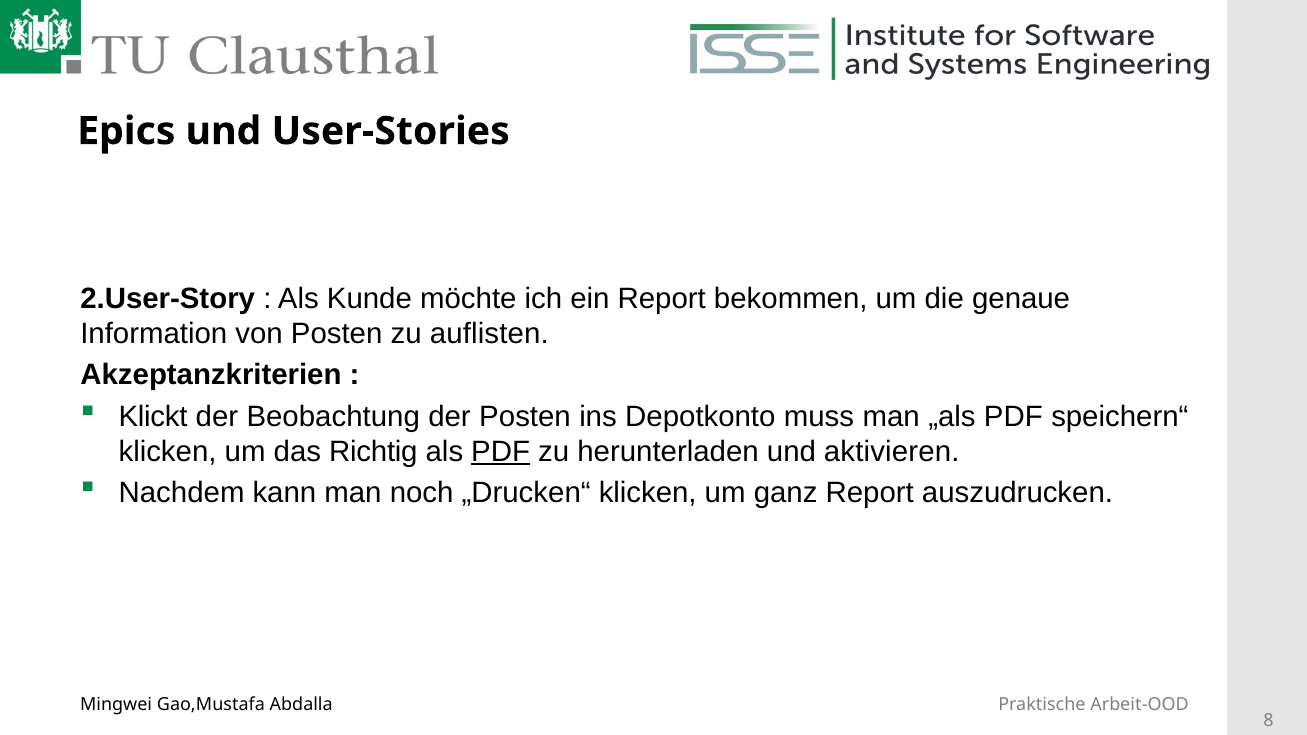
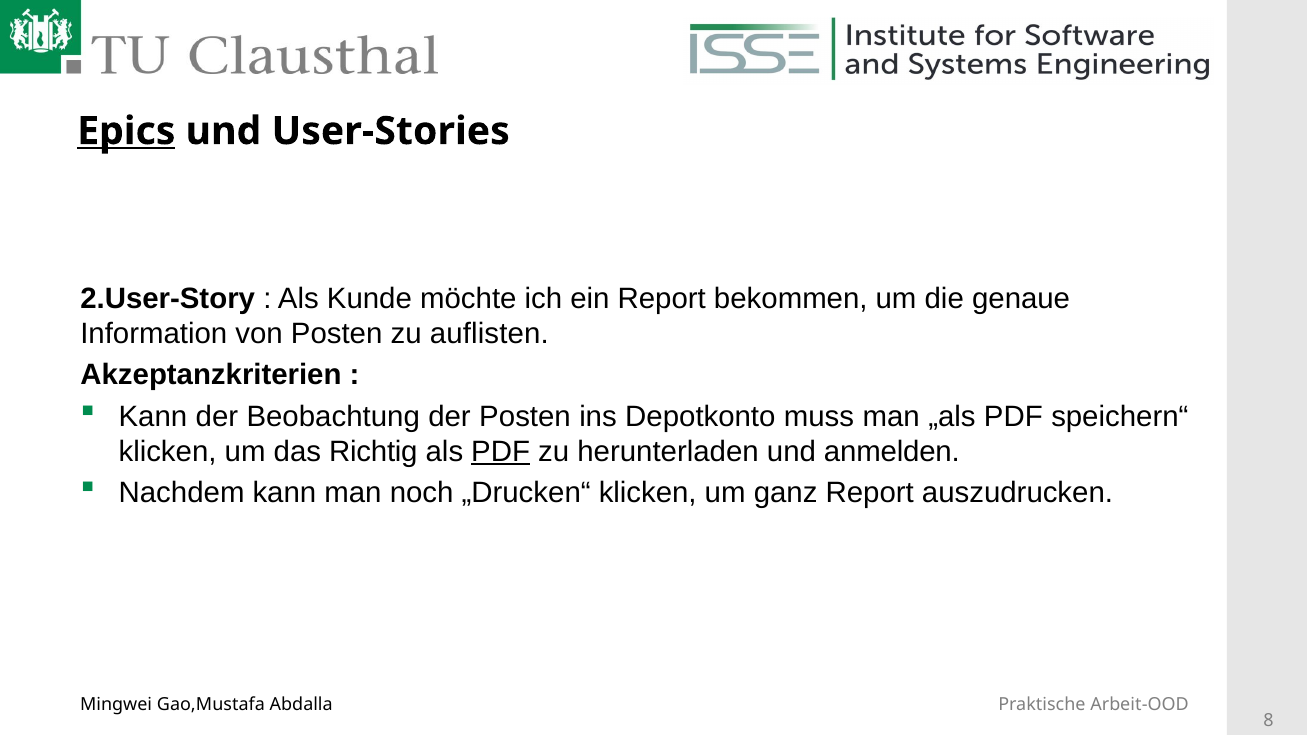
Epics underline: none -> present (126, 131)
Klickt: Klickt -> Kann (153, 416)
aktivieren: aktivieren -> anmelden (892, 452)
